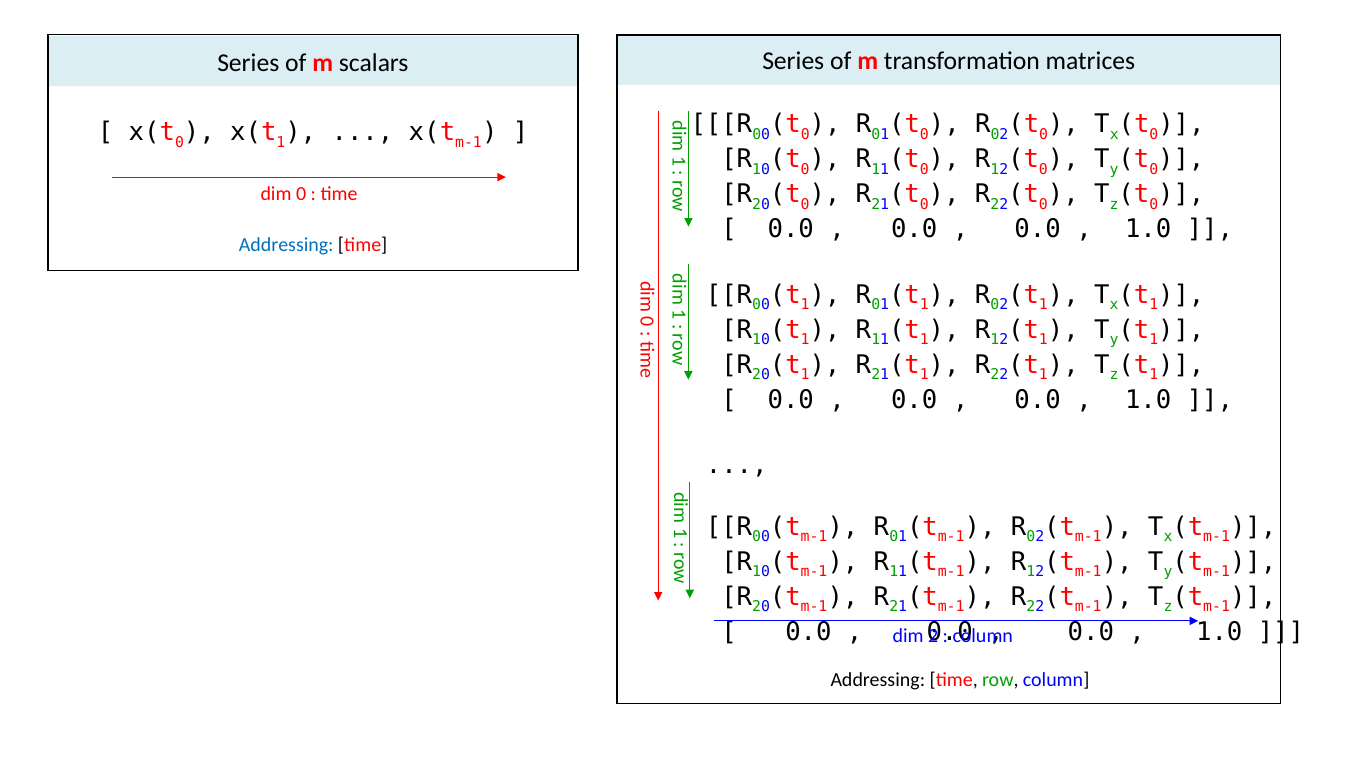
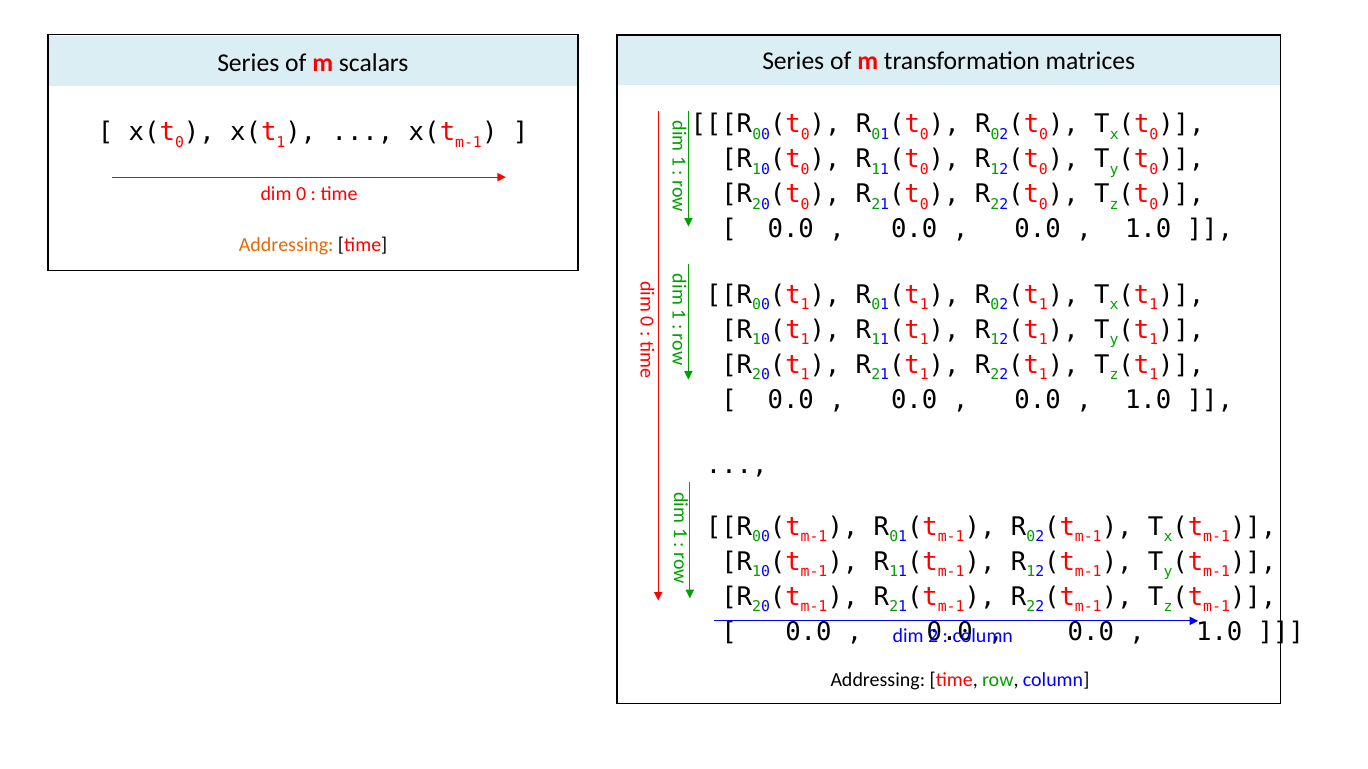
Addressing colour: blue -> orange (286, 245)
